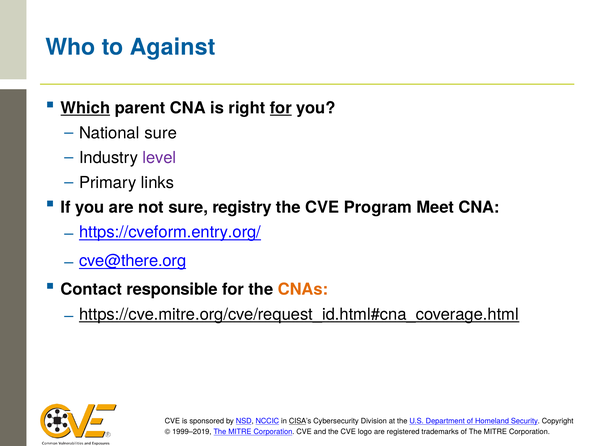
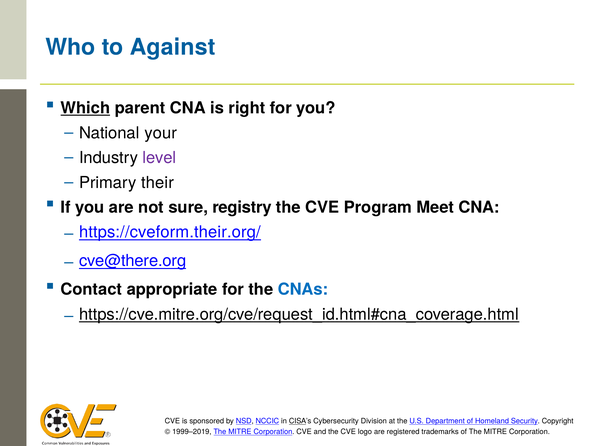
for underline: present -> none (281, 108)
National sure: sure -> your (161, 133)
links: links -> their (158, 182)
https://cveform.entry.org/: https://cveform.entry.org/ -> https://cveform.their.org/ (170, 232)
responsible: responsible -> appropriate (172, 289)
CNAs colour: orange -> blue (303, 289)
